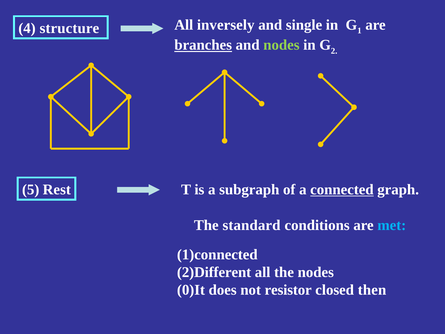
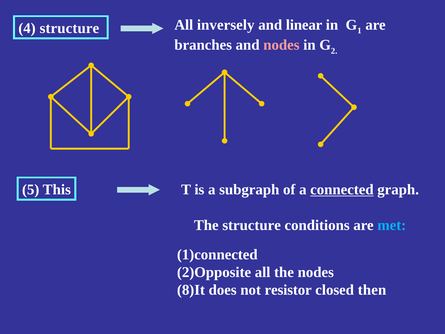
single: single -> linear (304, 25)
branches underline: present -> none (203, 45)
nodes colour: light green -> pink (281, 45)
Rest: Rest -> This (57, 190)
The standard: standard -> structure (252, 225)
2)Different: 2)Different -> 2)Opposite (214, 272)
0)It: 0)It -> 8)It (191, 290)
